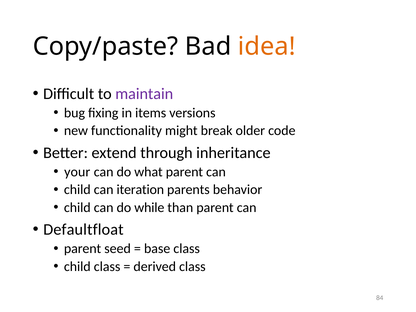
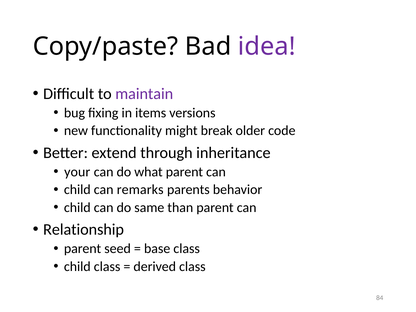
idea colour: orange -> purple (267, 47)
iteration: iteration -> remarks (140, 190)
while: while -> same (149, 208)
Defaultfloat: Defaultfloat -> Relationship (84, 230)
